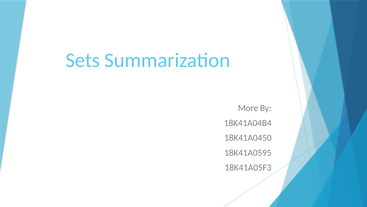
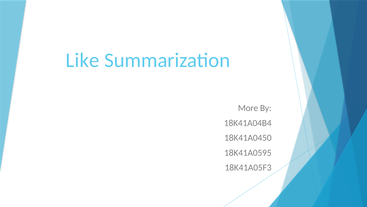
Sets: Sets -> Like (83, 60)
